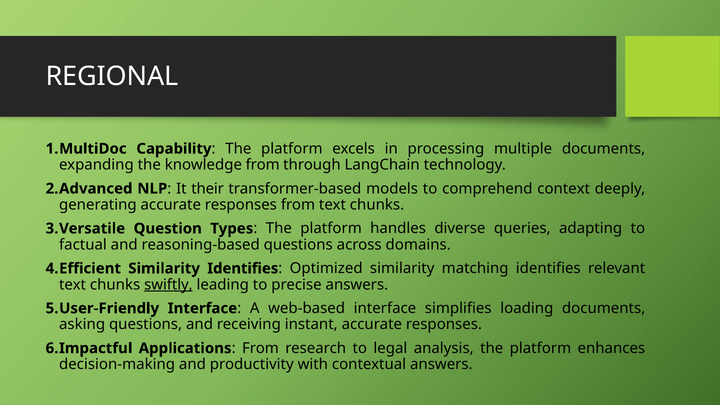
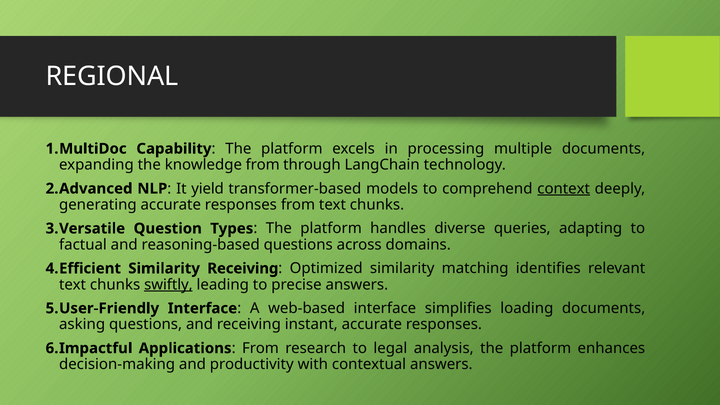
their: their -> yield (208, 189)
context underline: none -> present (564, 189)
Similarity Identifies: Identifies -> Receiving (243, 268)
